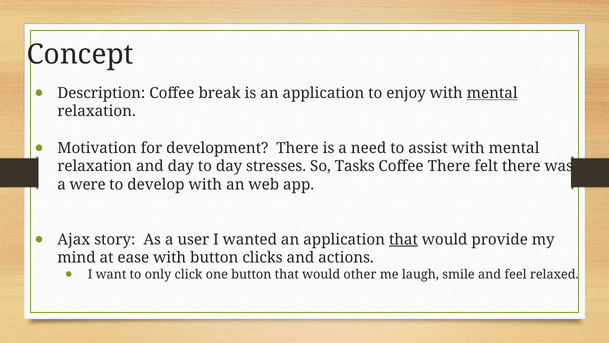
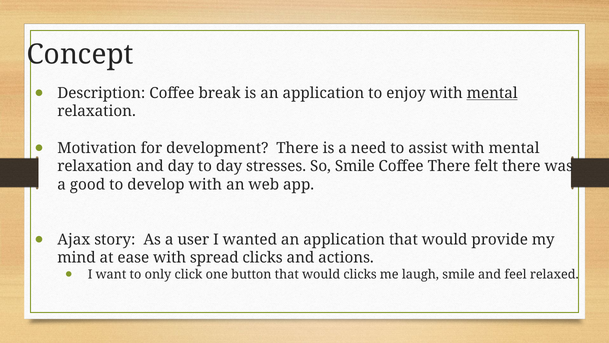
So Tasks: Tasks -> Smile (355, 166)
were: were -> good (87, 184)
that underline: present -> none (403, 239)
with button: button -> spread (214, 257)
would other: other -> clicks (360, 274)
